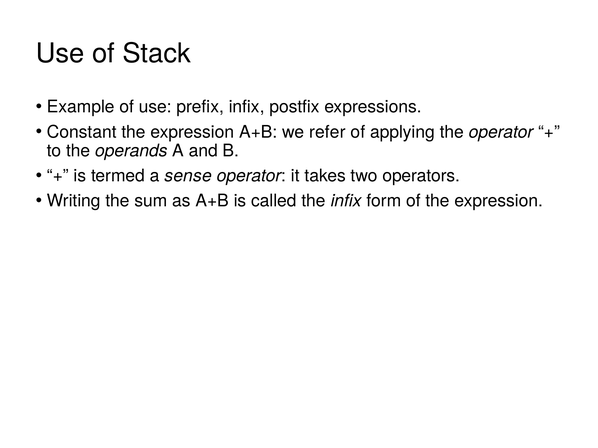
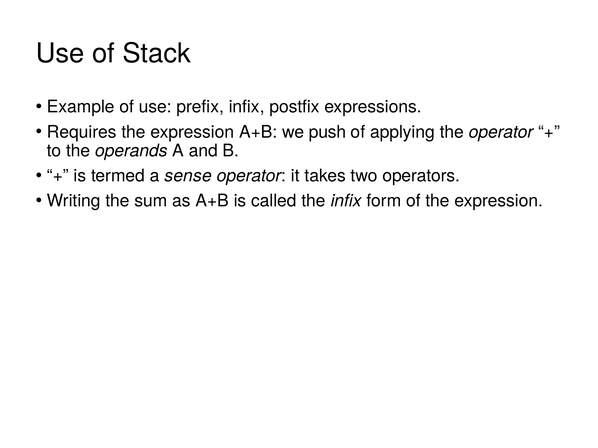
Constant: Constant -> Requires (82, 132)
refer: refer -> push (328, 132)
